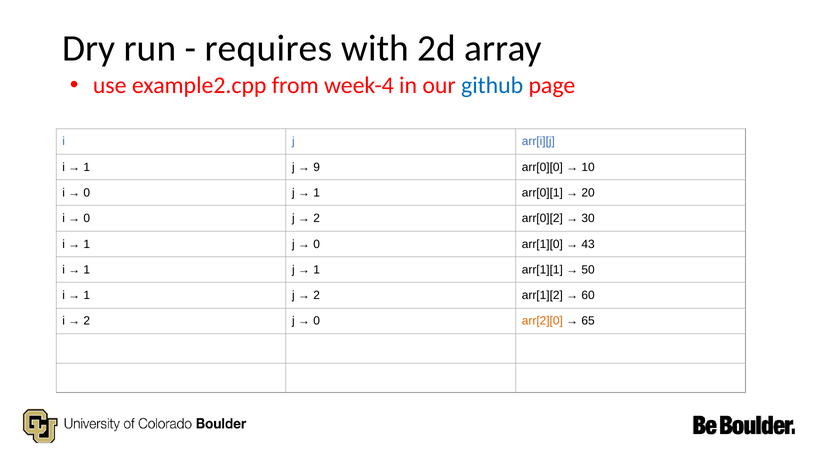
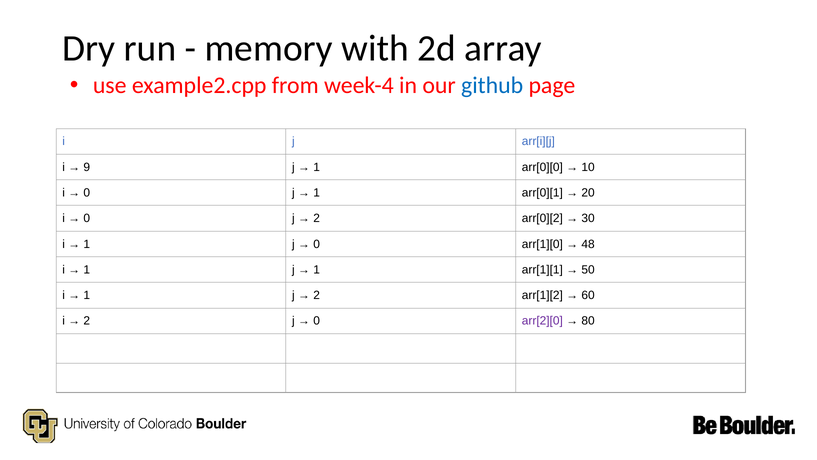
requires: requires -> memory (269, 48)
1: 1 -> 9 (87, 167)
9: 9 -> 1 (317, 167)
43: 43 -> 48 (588, 244)
arr[2][0 colour: orange -> purple (542, 321)
65: 65 -> 80 (588, 321)
